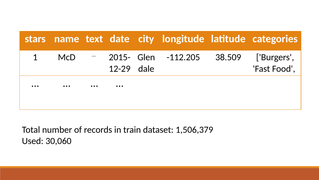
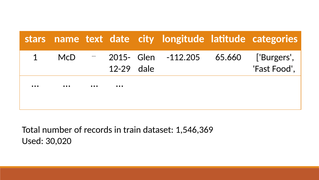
38.509: 38.509 -> 65.660 (228, 57)
1,506,379: 1,506,379 -> 1,546,369 (194, 129)
30,060: 30,060 -> 30,020 (58, 141)
